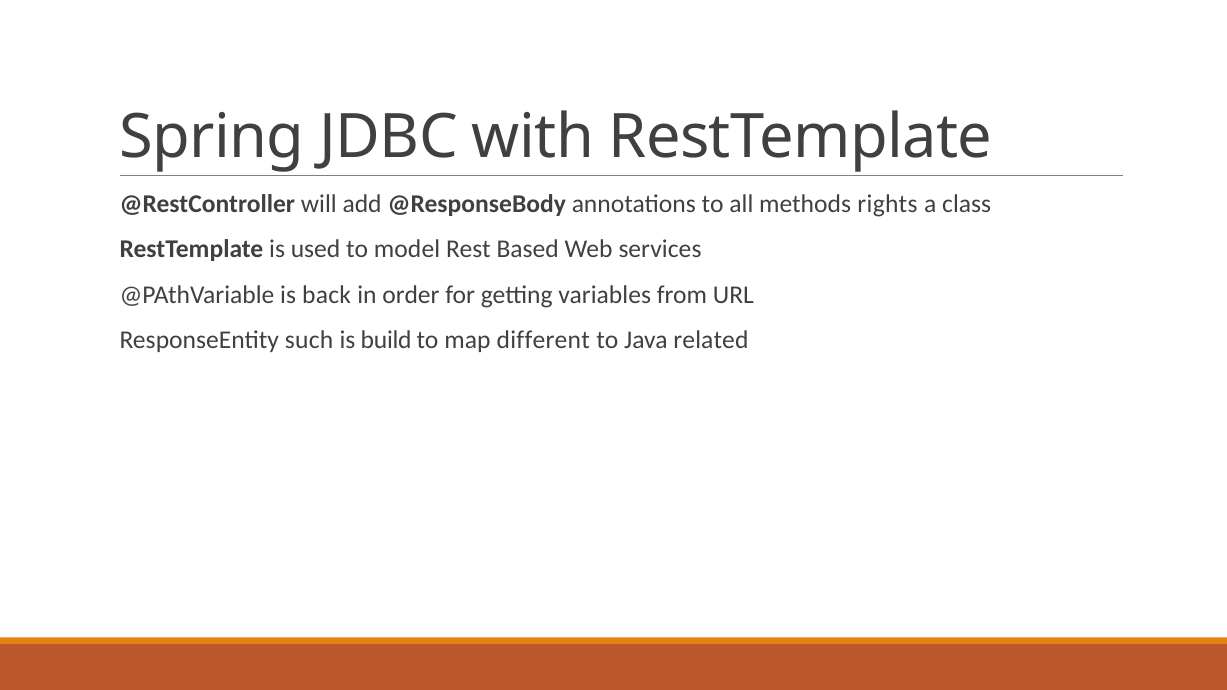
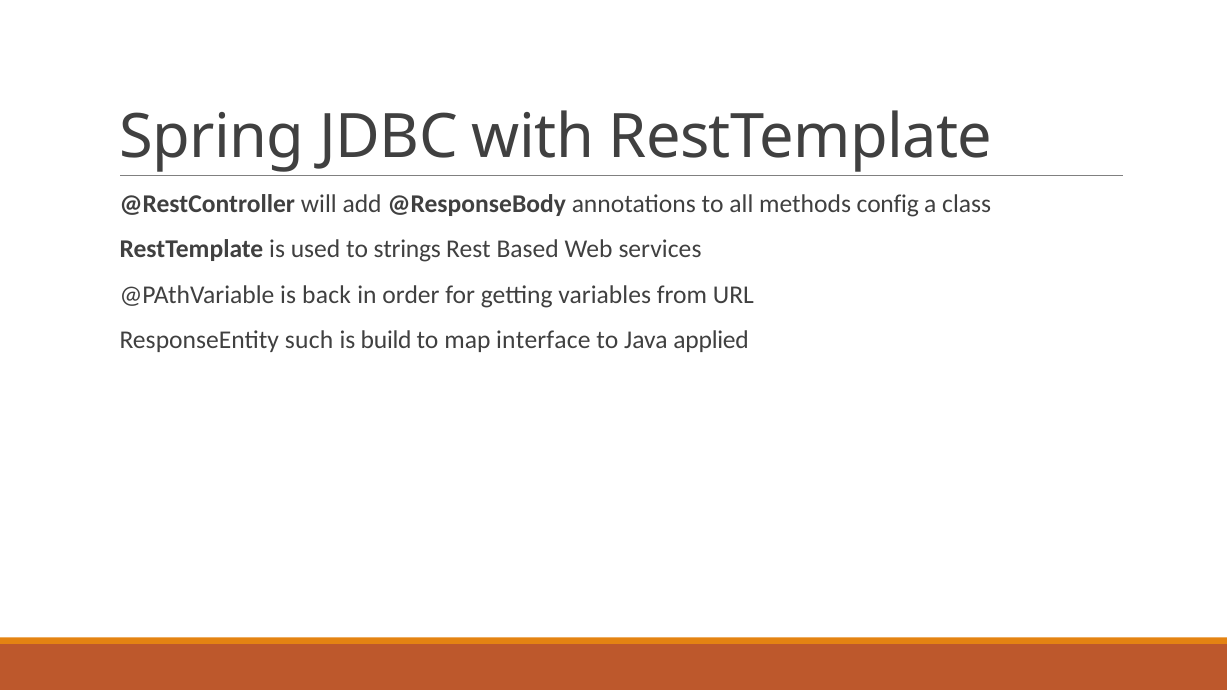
rights: rights -> config (888, 204)
model: model -> strings (407, 250)
different: different -> interface (543, 341)
related: related -> applied (711, 341)
